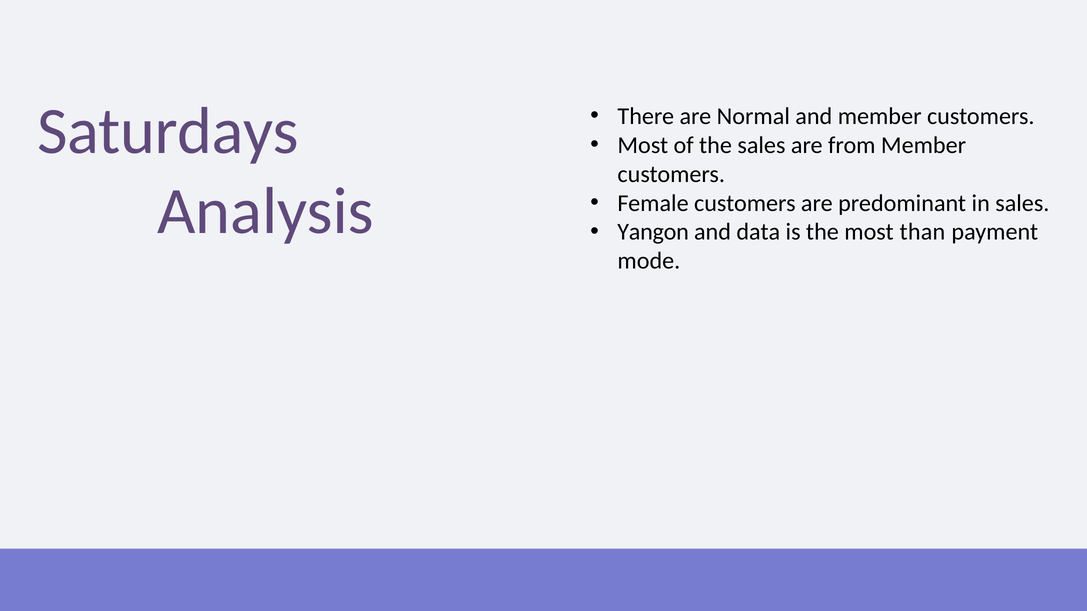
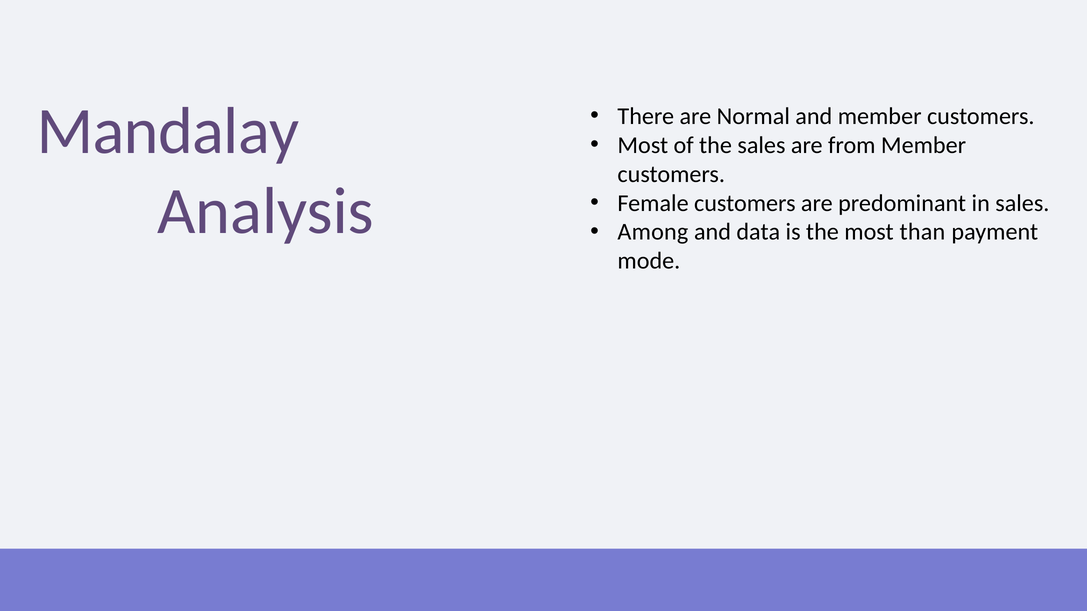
Saturdays: Saturdays -> Mandalay (168, 132)
Yangon: Yangon -> Among (653, 232)
